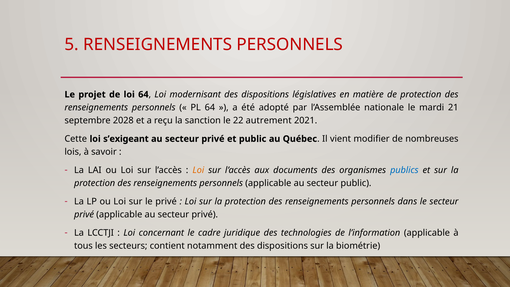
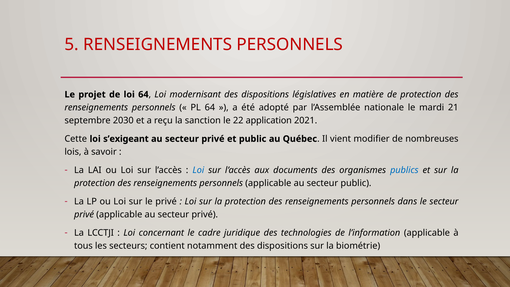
2028: 2028 -> 2030 (123, 120)
autrement: autrement -> application (269, 120)
Loi colour: orange -> blue (198, 170)
